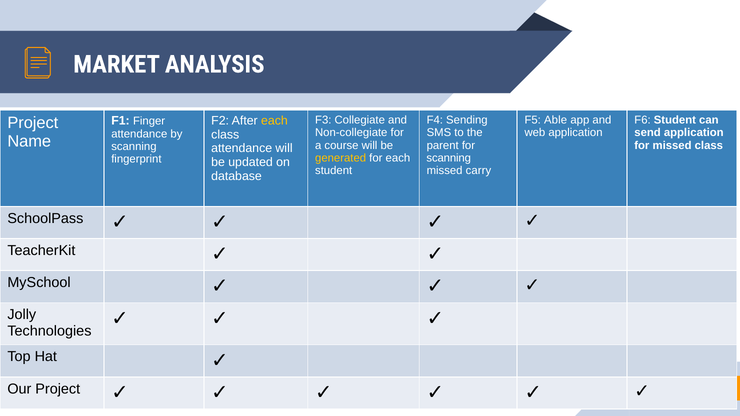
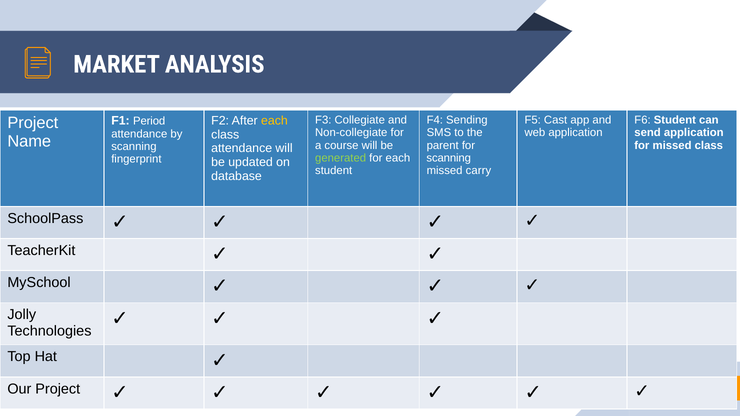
Able: Able -> Cast (556, 120)
Finger: Finger -> Period (149, 121)
generated colour: yellow -> light green (341, 158)
